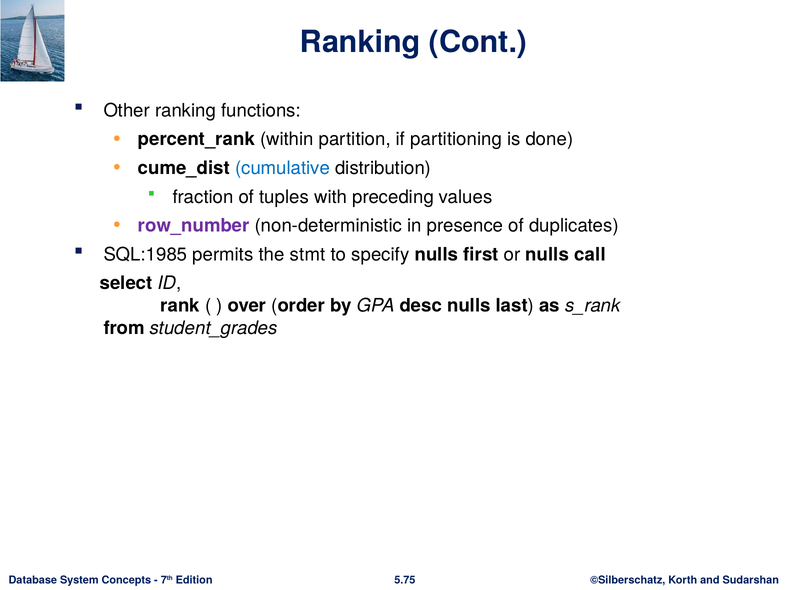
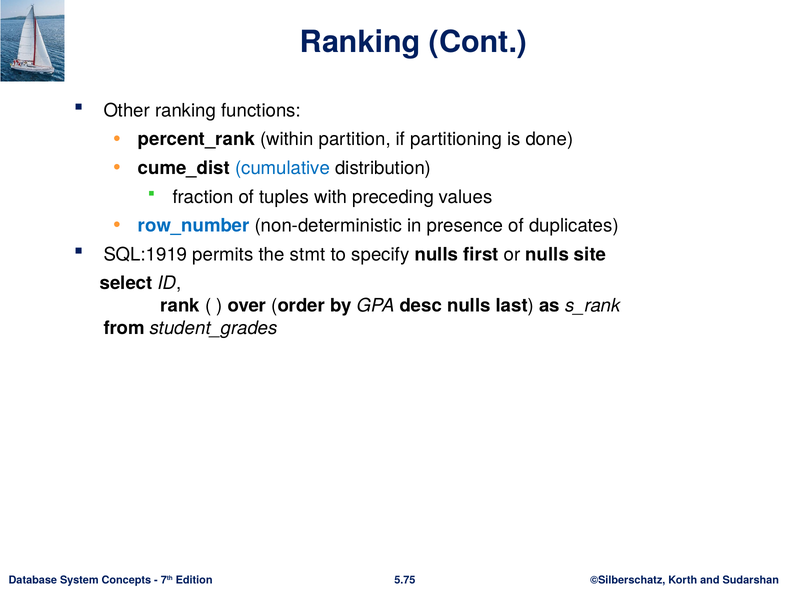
row_number colour: purple -> blue (194, 226)
SQL:1985: SQL:1985 -> SQL:1919 (145, 255)
call: call -> site (590, 255)
